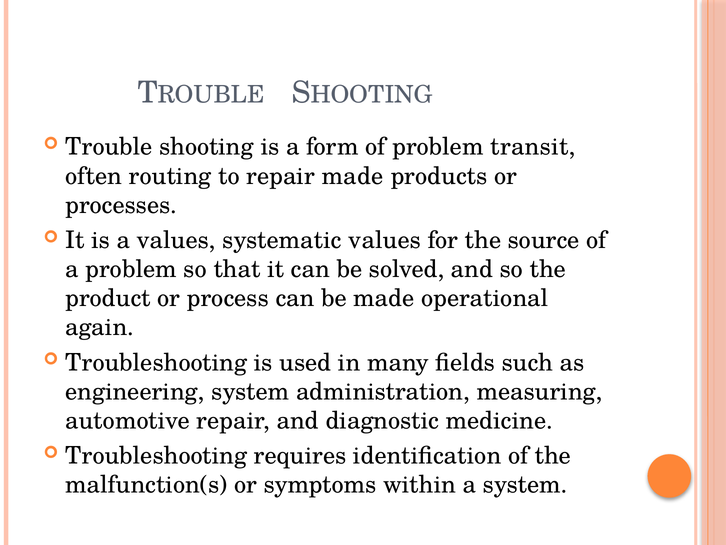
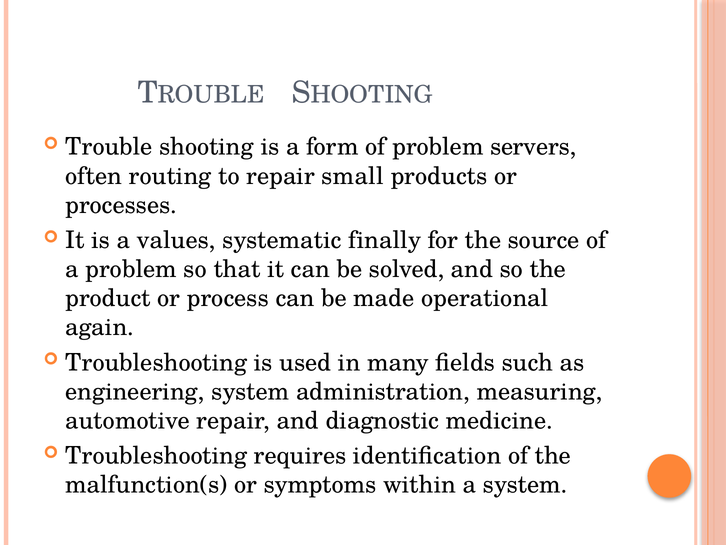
transit: transit -> servers (533, 147)
repair made: made -> small (353, 176)
systematic values: values -> finally (385, 240)
